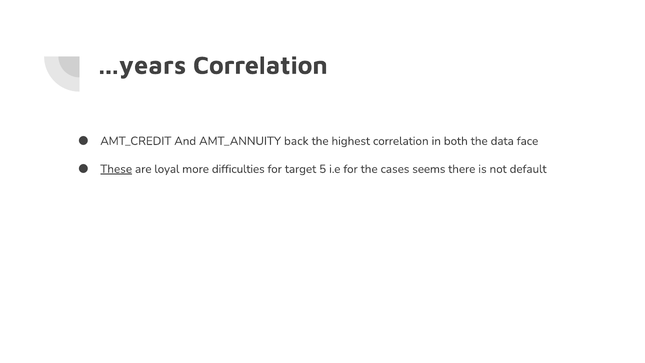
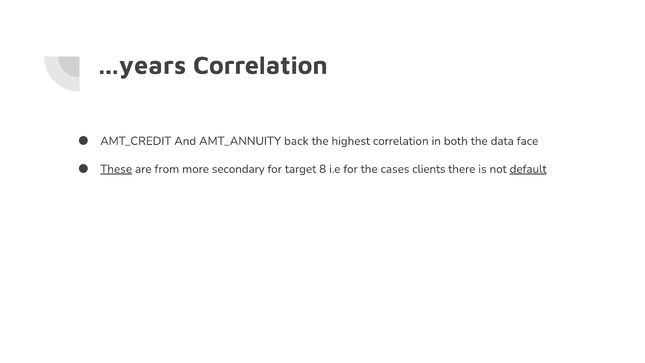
loyal: loyal -> from (167, 169)
difficulties: difficulties -> secondary (238, 169)
5: 5 -> 8 (323, 169)
seems: seems -> clients (429, 169)
default underline: none -> present (528, 169)
